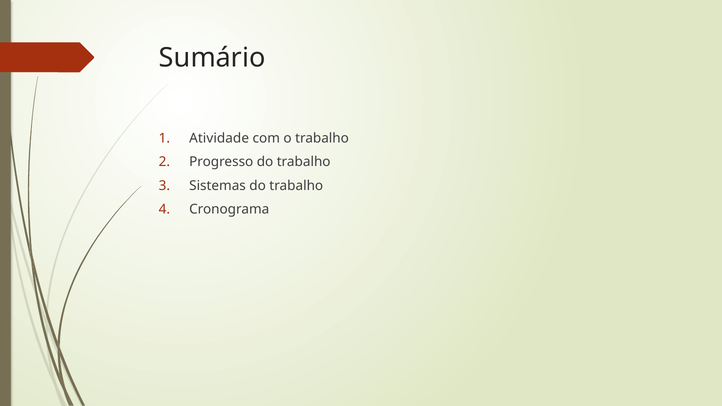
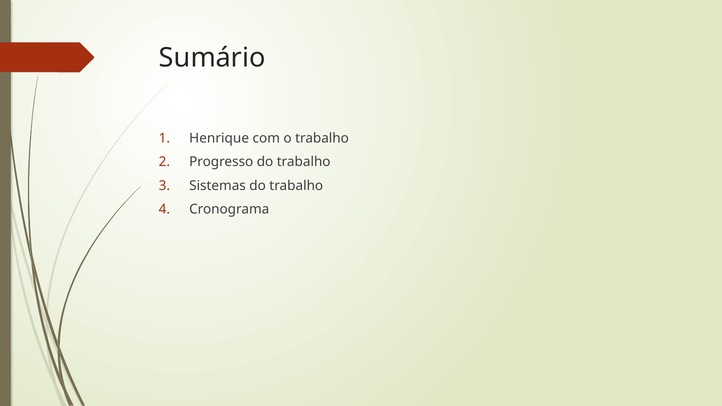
Atividade: Atividade -> Henrique (219, 138)
